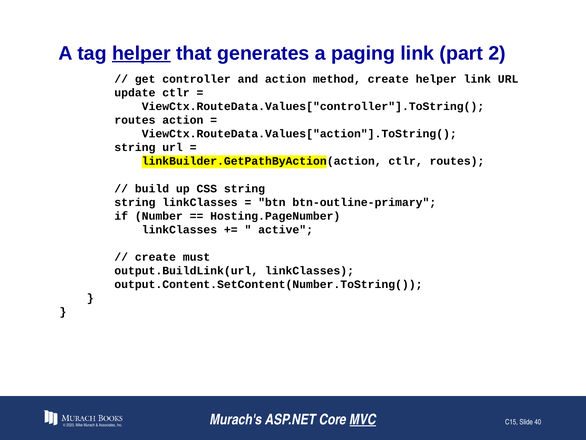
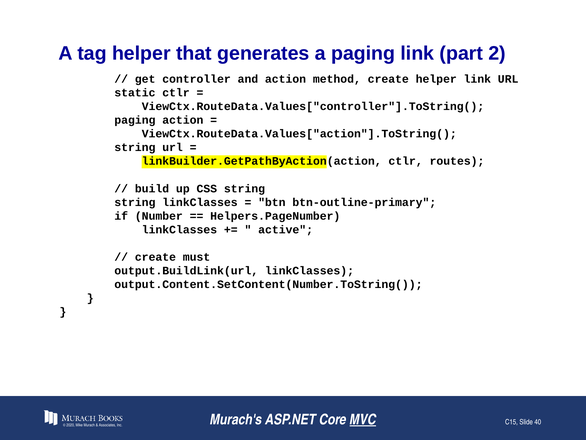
helper underline: present -> none (141, 53)
update: update -> static (135, 93)
routes: routes -> paging (135, 120)
Hosting.PageNumber: Hosting.PageNumber -> Helpers.PageNumber (275, 216)
